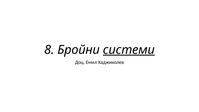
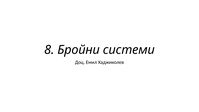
системи underline: present -> none (129, 50)
